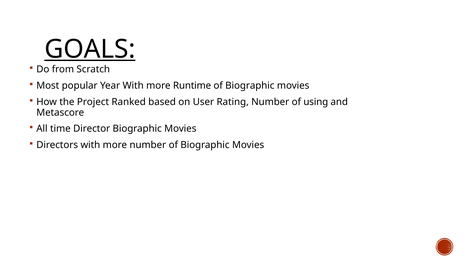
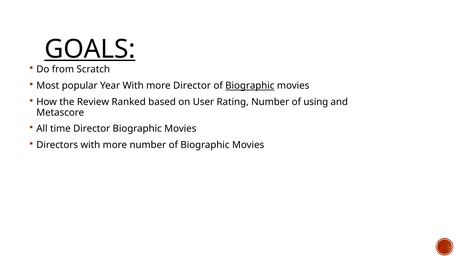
more Runtime: Runtime -> Director (192, 86)
Biographic underline: none -> present (250, 86)
Project: Project -> Review (93, 102)
